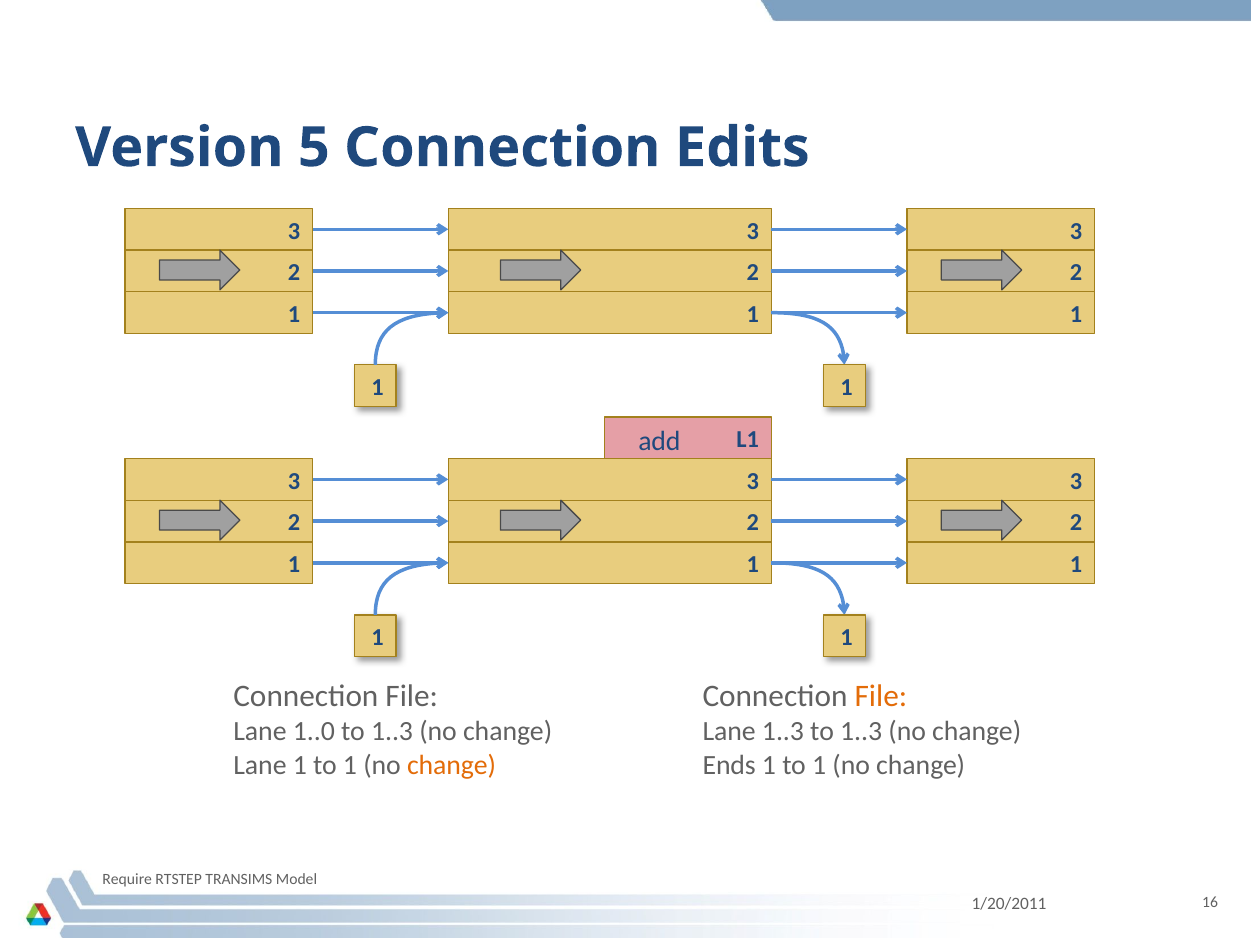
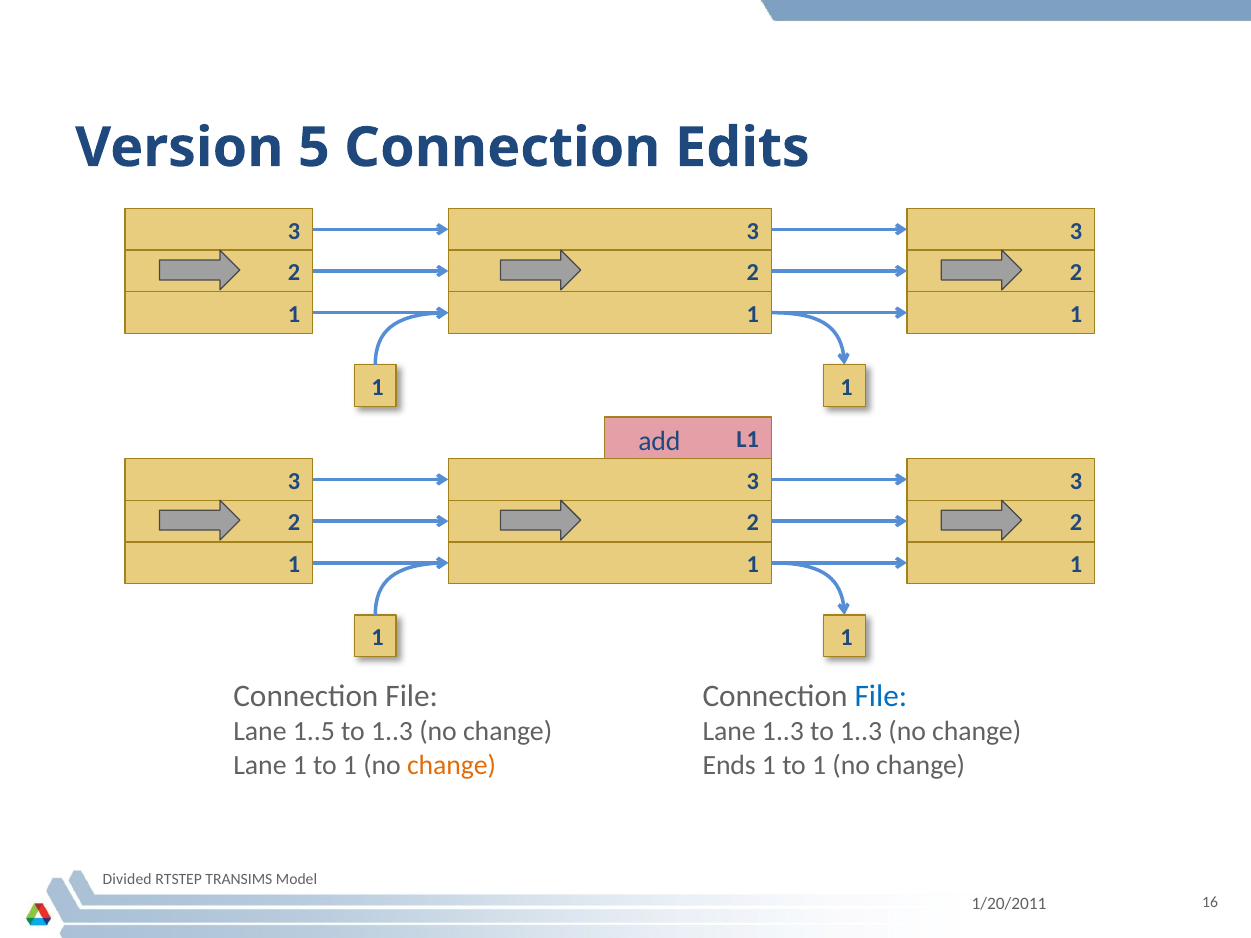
File colour: orange -> blue (881, 697)
1..0: 1..0 -> 1..5 (314, 732)
Require: Require -> Divided (127, 880)
